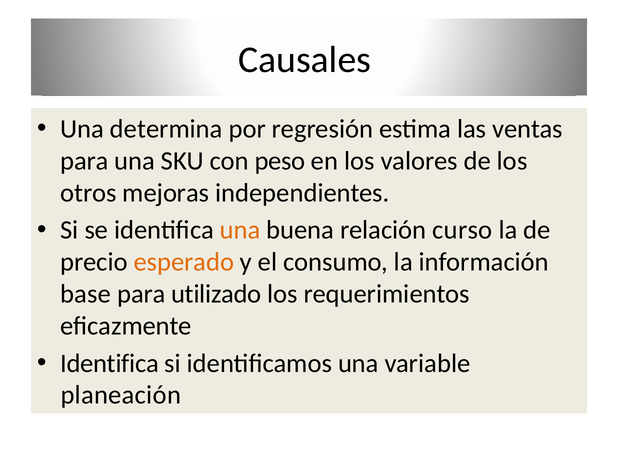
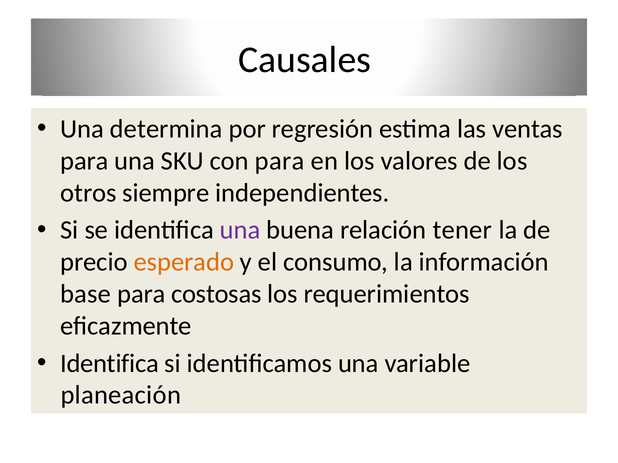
con peso: peso -> para (280, 161)
mejoras: mejoras -> siempre (166, 193)
una colour: orange -> purple (240, 230)
curso: curso -> tener (462, 230)
utilizado: utilizado -> costosas (216, 294)
